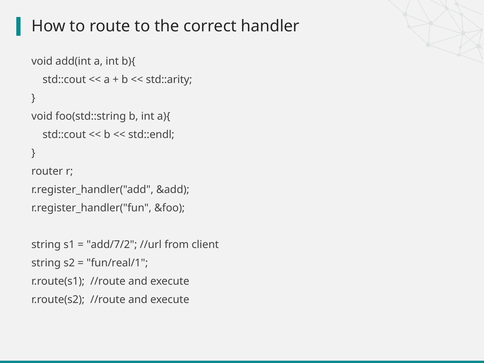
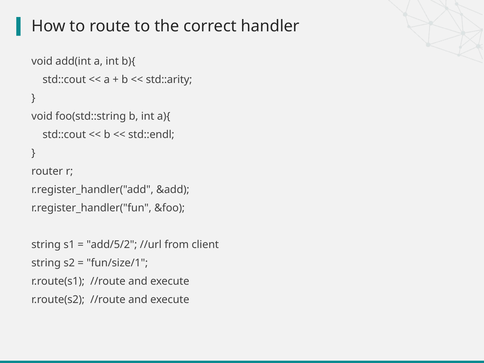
add/7/2: add/7/2 -> add/5/2 (112, 245)
fun/real/1: fun/real/1 -> fun/size/1 (117, 263)
